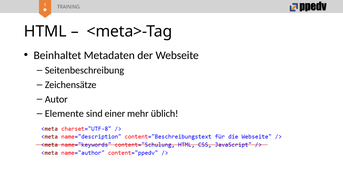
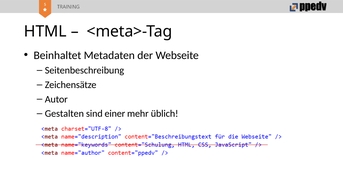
Elemente: Elemente -> Gestalten (64, 114)
